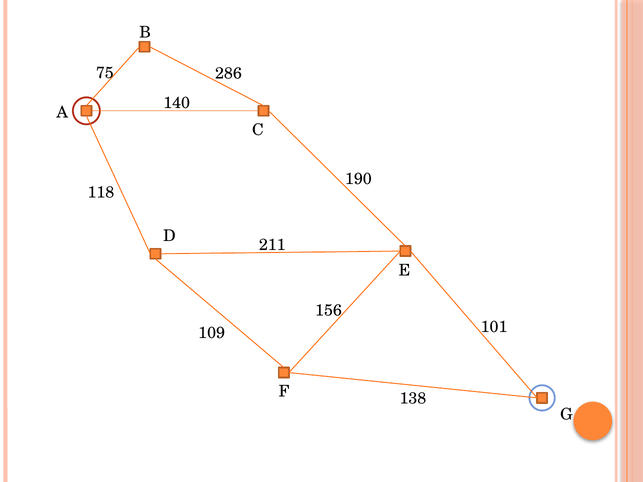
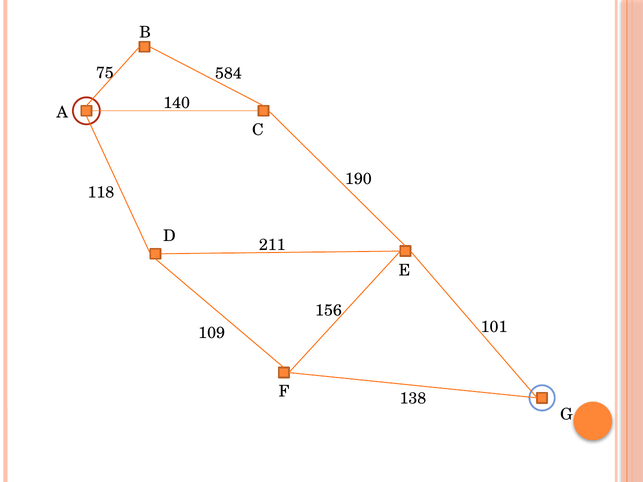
286: 286 -> 584 (228, 73)
